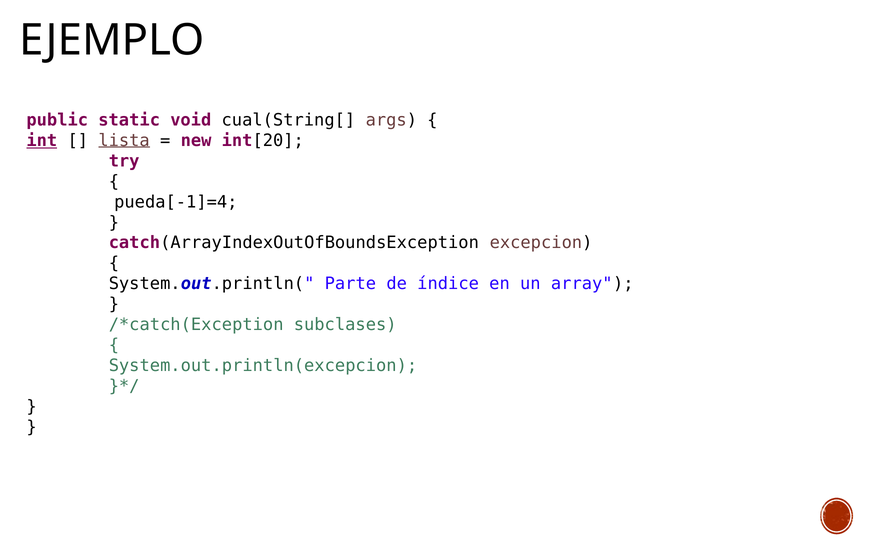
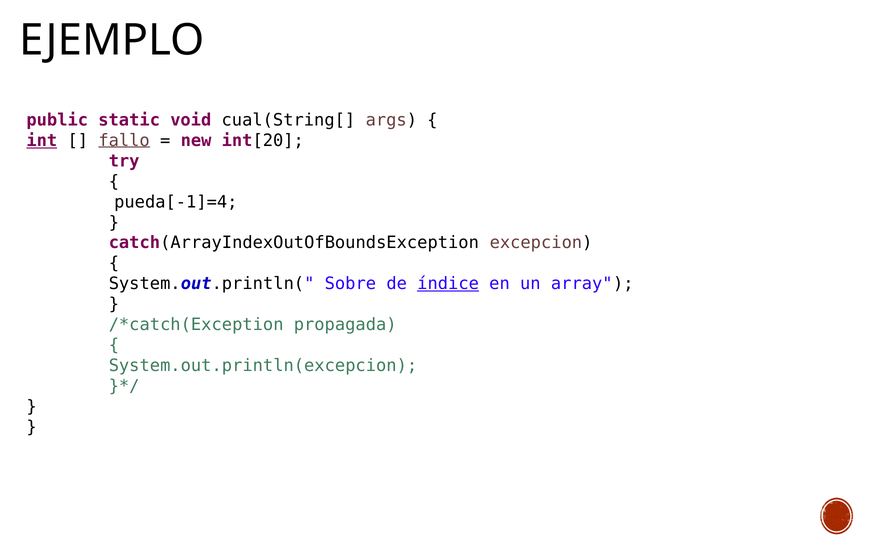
lista: lista -> fallo (124, 141)
Parte: Parte -> Sobre (350, 284)
índice underline: none -> present (448, 284)
subclases: subclases -> propagada (345, 325)
